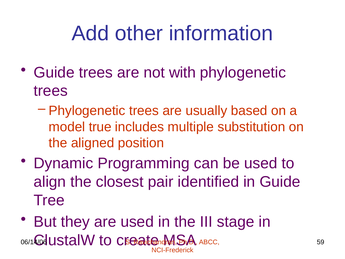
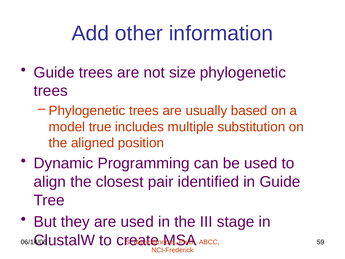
with: with -> size (182, 72)
